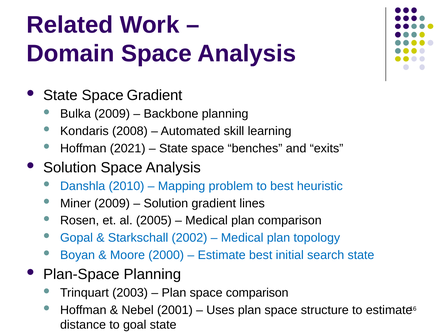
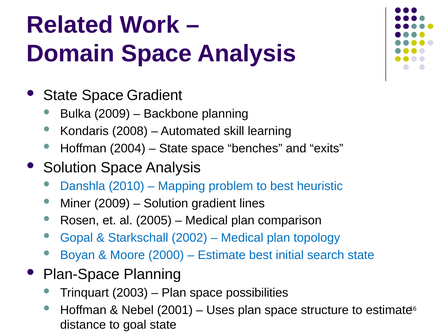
2021: 2021 -> 2004 (128, 148)
space comparison: comparison -> possibilities (257, 293)
